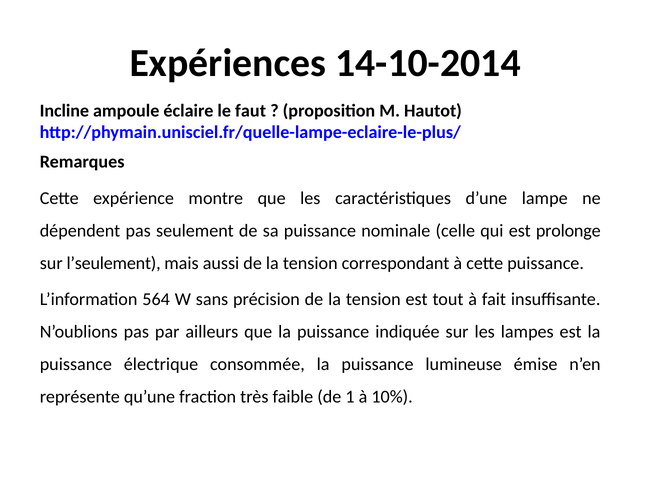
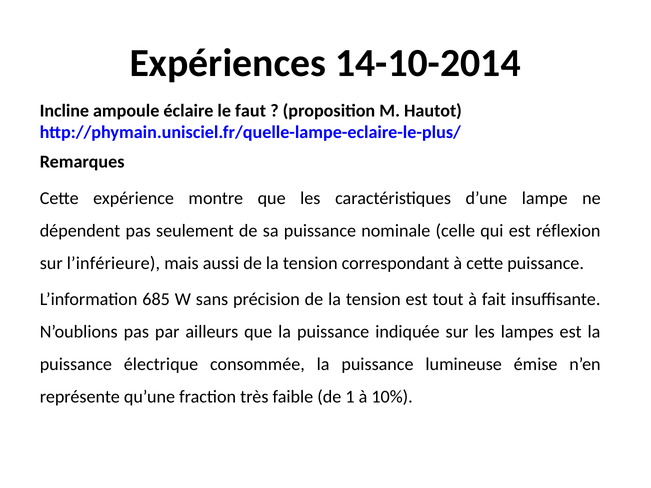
prolonge: prolonge -> réflexion (568, 231)
l’seulement: l’seulement -> l’inférieure (113, 263)
564: 564 -> 685 (156, 300)
